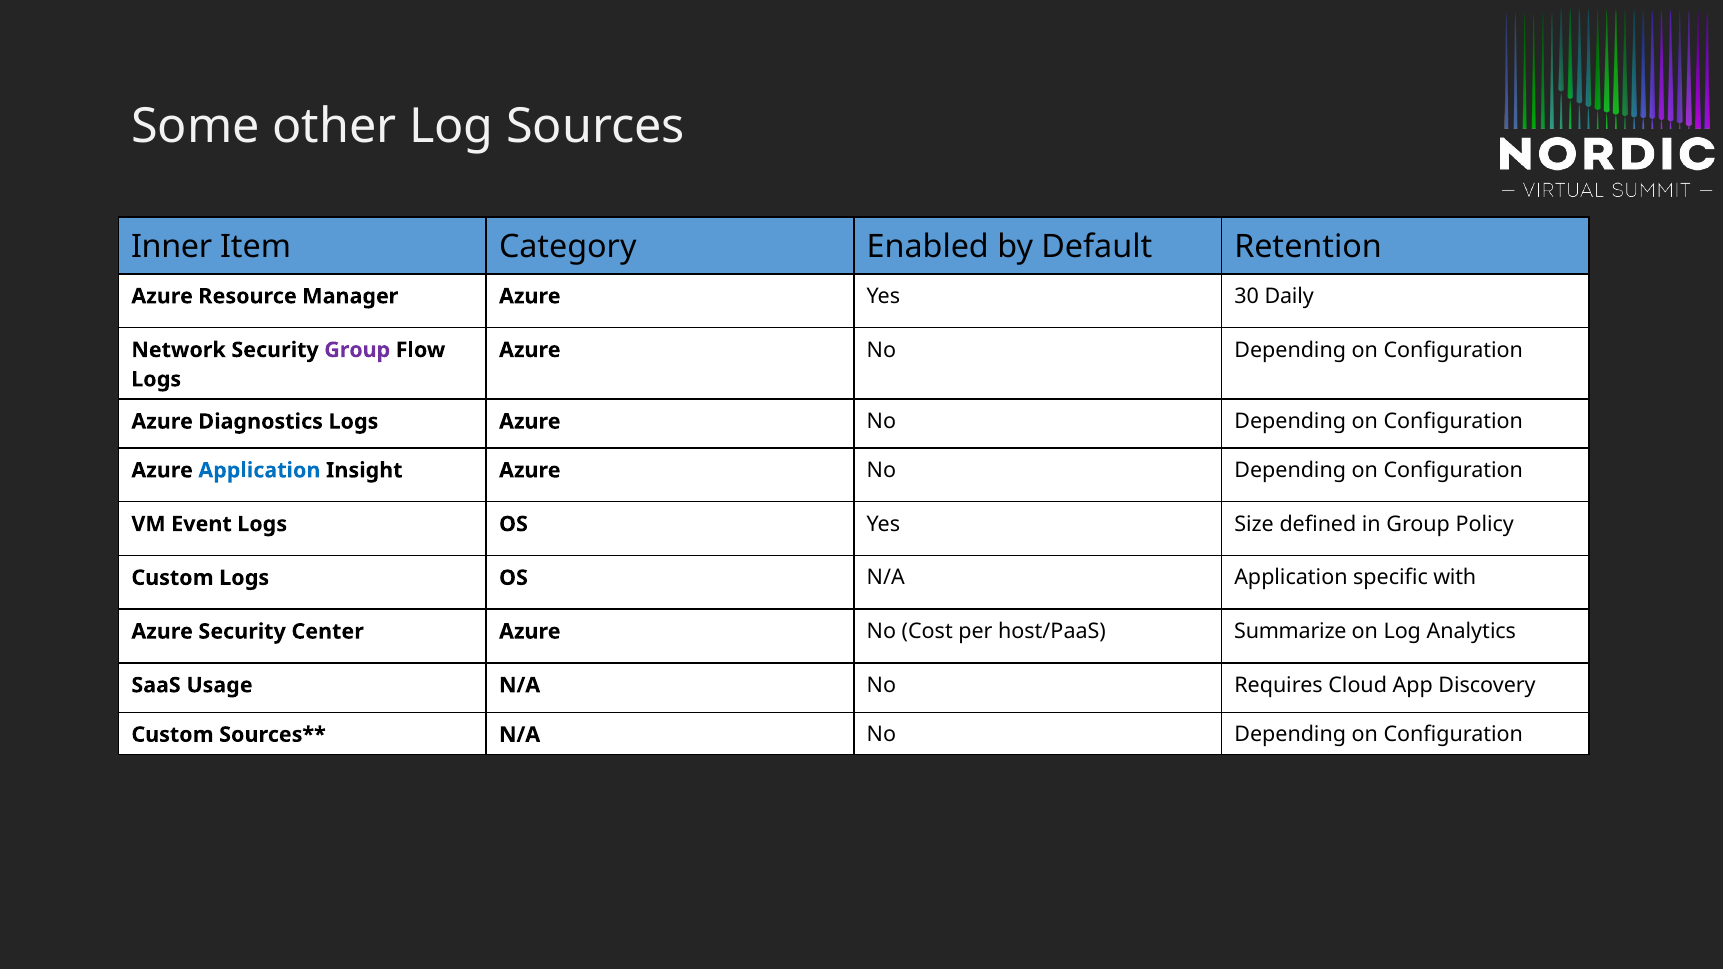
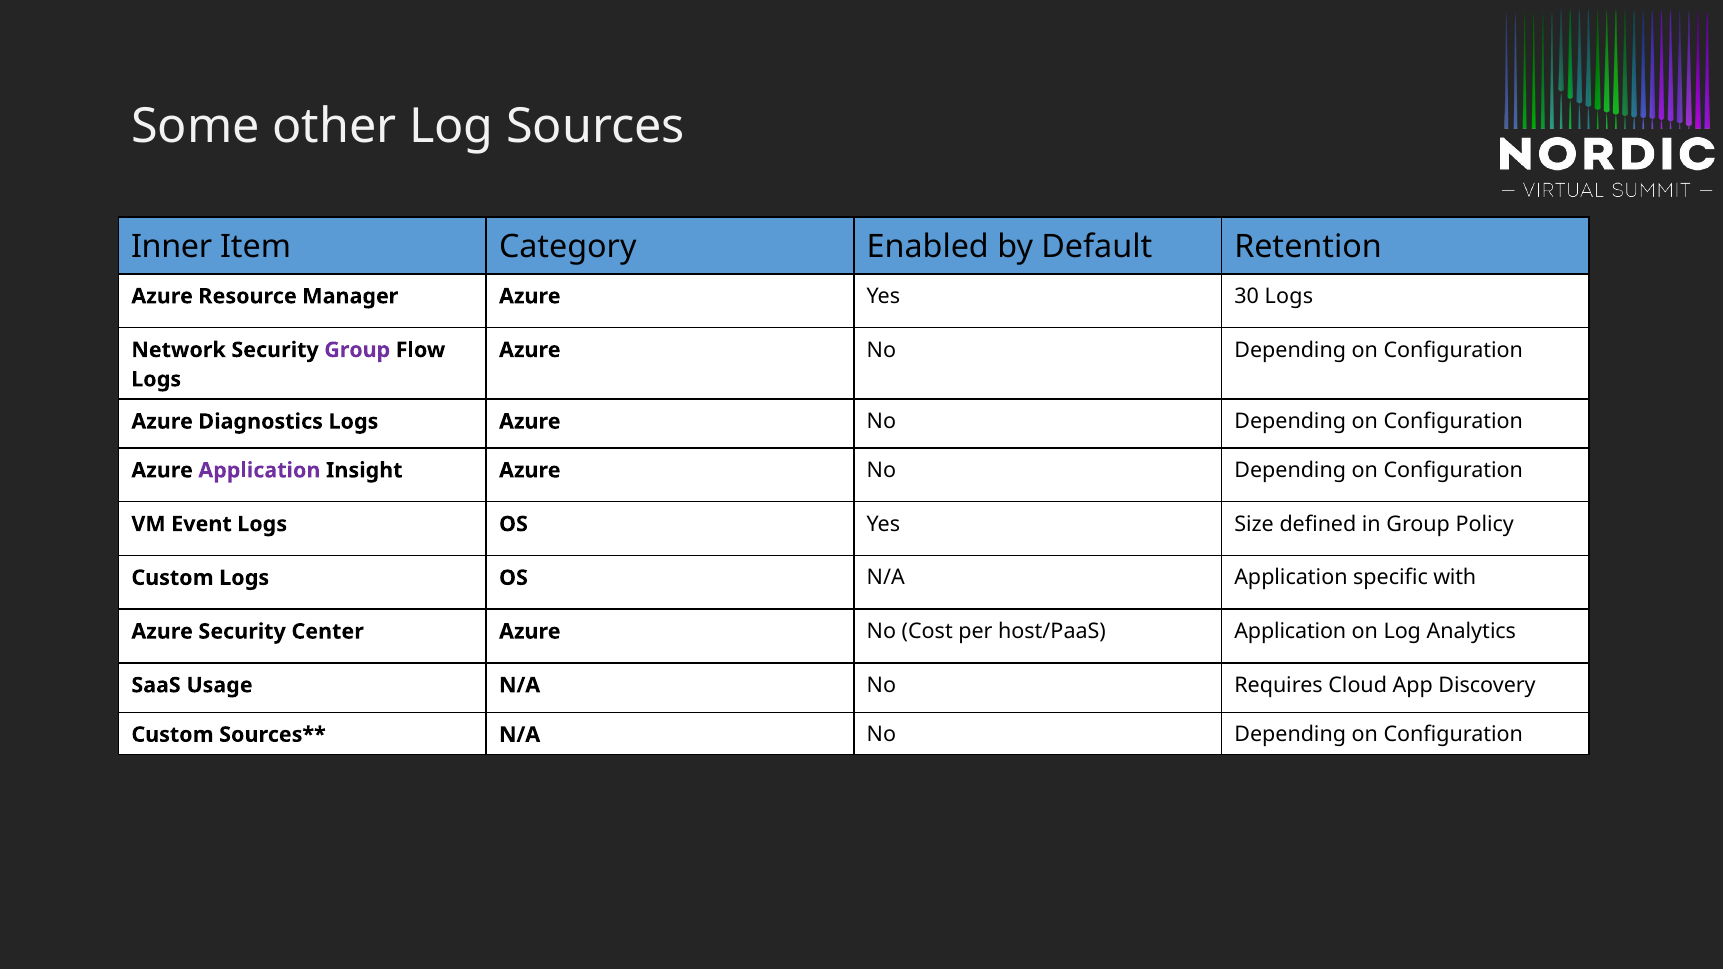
30 Daily: Daily -> Logs (1289, 296)
Application colour: blue -> purple (259, 470)
host/PaaS Summarize: Summarize -> Application (1290, 632)
